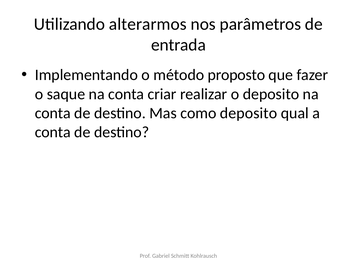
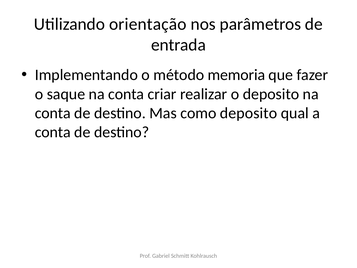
alterarmos: alterarmos -> orientação (148, 24)
proposto: proposto -> memoria (236, 75)
